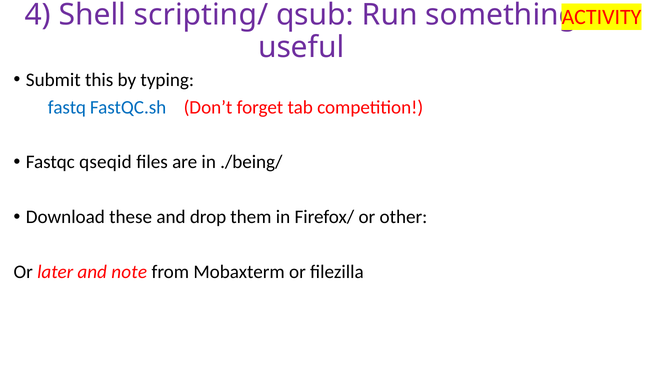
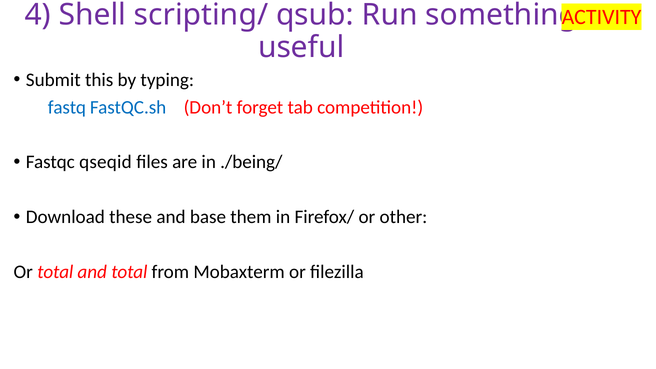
drop: drop -> base (208, 217)
Or later: later -> total (55, 272)
and note: note -> total (129, 272)
